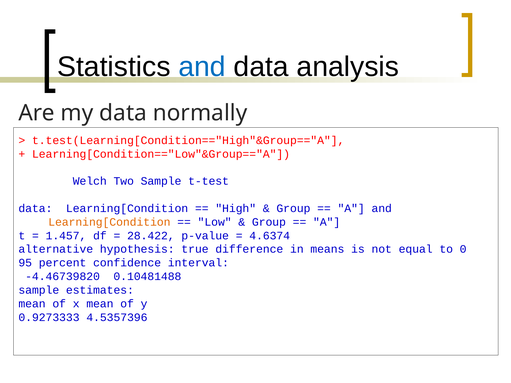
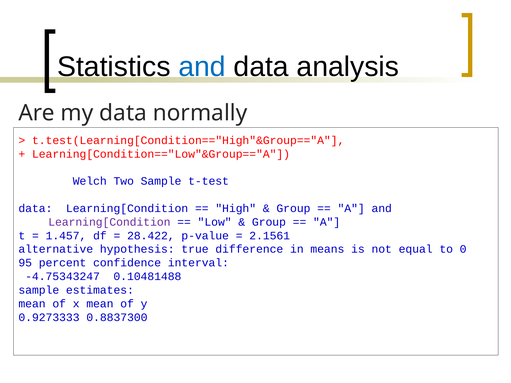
Learning[Condition colour: orange -> purple (109, 222)
4.6374: 4.6374 -> 2.1561 (270, 236)
-4.46739820: -4.46739820 -> -4.75343247 (63, 277)
4.5357396: 4.5357396 -> 0.8837300 (117, 318)
